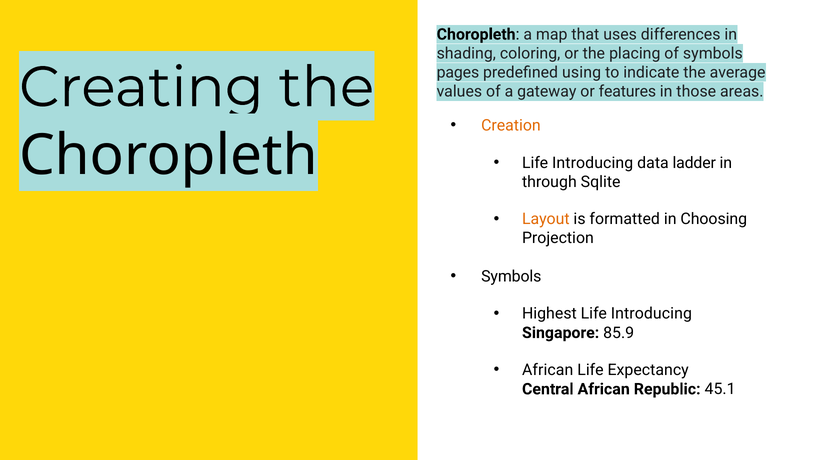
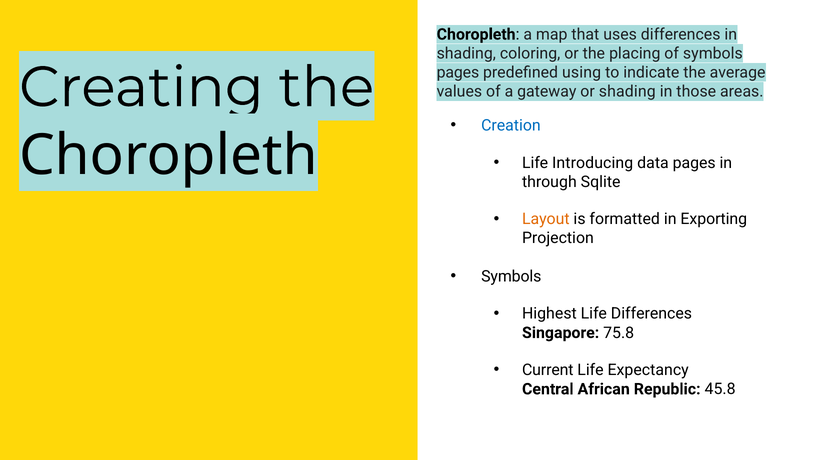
or features: features -> shading (627, 92)
Creation colour: orange -> blue (511, 125)
data ladder: ladder -> pages (694, 163)
Choosing: Choosing -> Exporting (714, 219)
Highest Life Introducing: Introducing -> Differences (651, 313)
85.9: 85.9 -> 75.8 (619, 332)
African: African -> Current (548, 370)
45.1: 45.1 -> 45.8 (720, 389)
